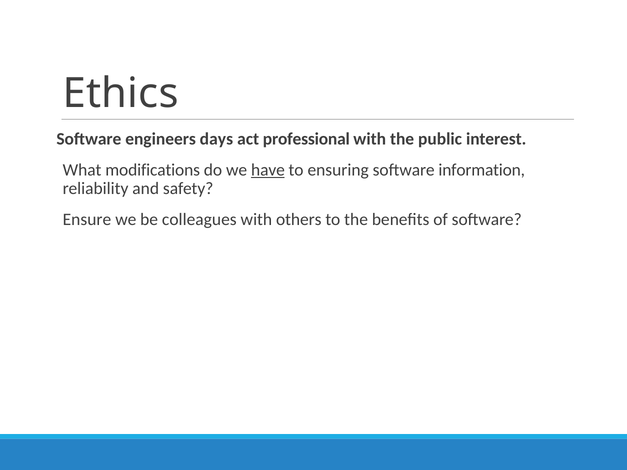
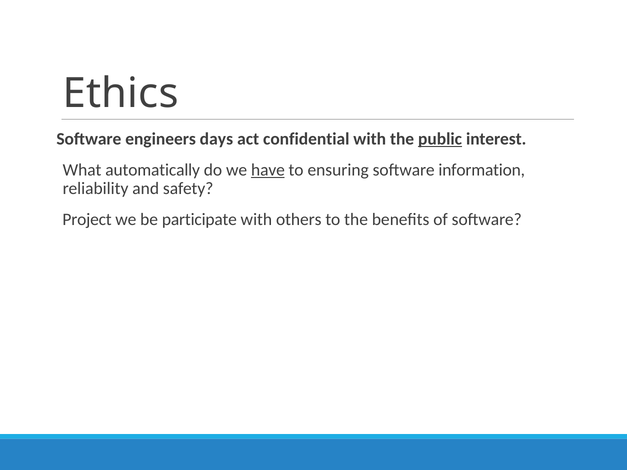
professional: professional -> confidential (306, 139)
public underline: none -> present (440, 139)
modifications: modifications -> automatically (153, 170)
Ensure: Ensure -> Project (87, 220)
colleagues: colleagues -> participate (199, 220)
